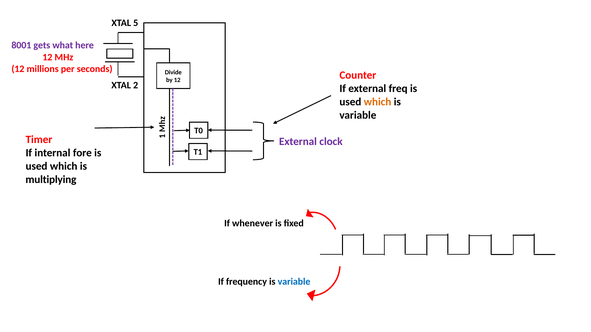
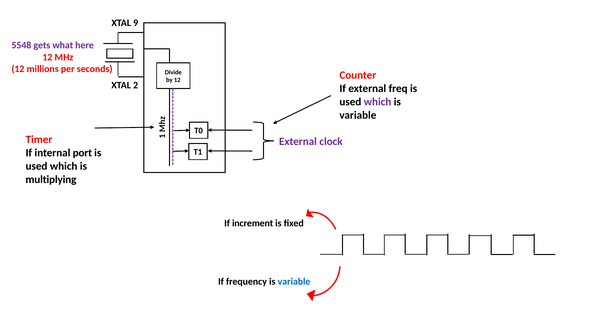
5: 5 -> 9 (136, 23)
8001: 8001 -> 5548 (21, 45)
which colour: orange -> purple (378, 102)
fore: fore -> port (82, 153)
whenever: whenever -> increment (253, 224)
